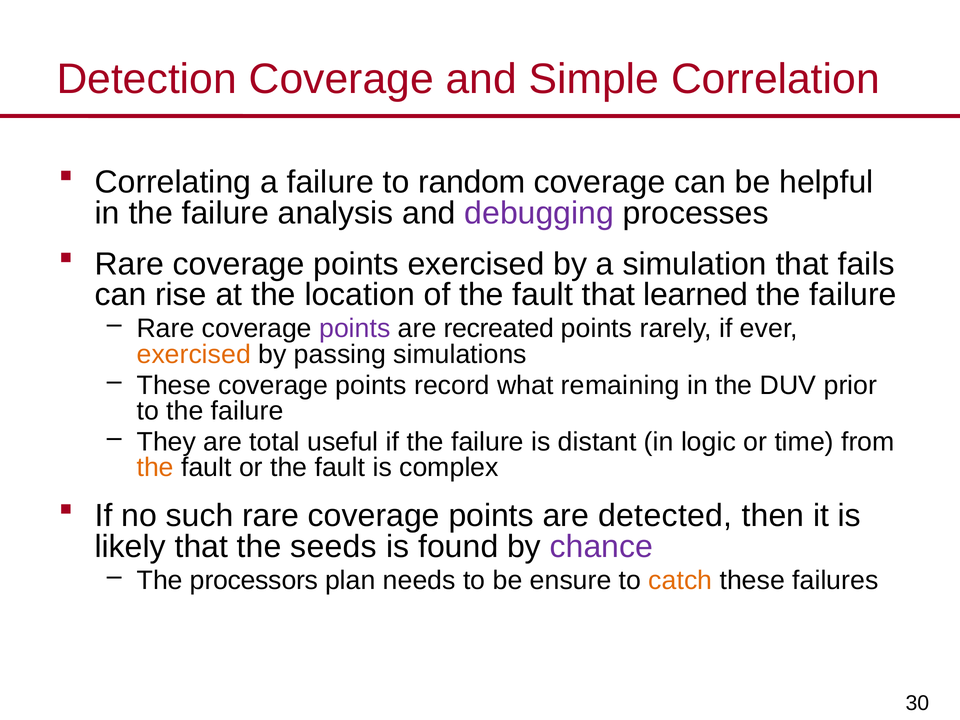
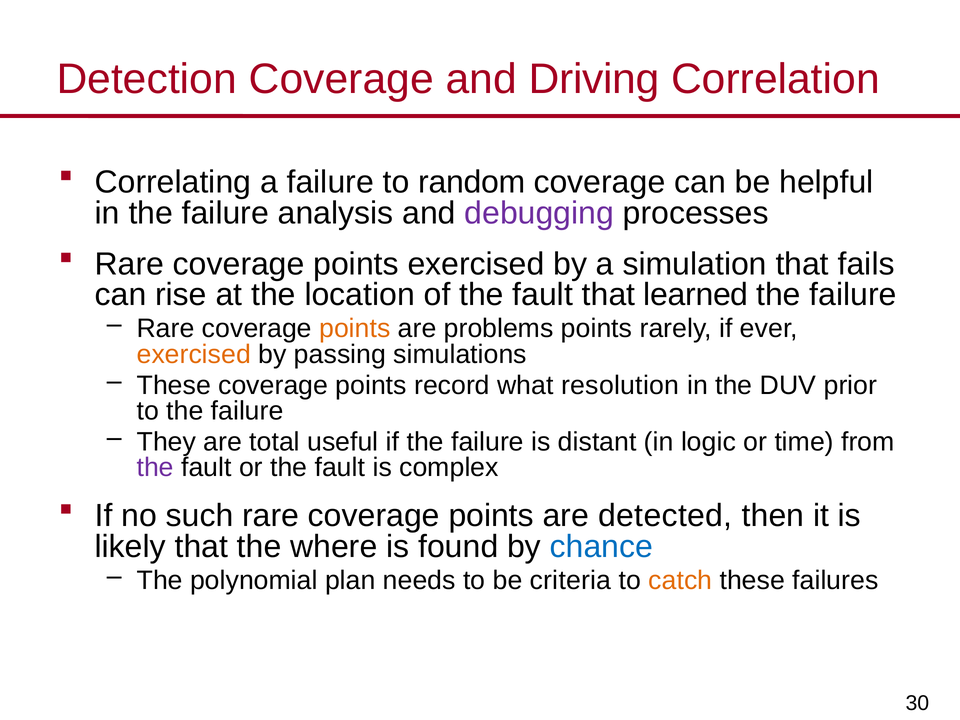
Simple: Simple -> Driving (594, 79)
points colour: purple -> orange (355, 329)
recreated: recreated -> problems (499, 329)
remaining: remaining -> resolution (620, 385)
the colour: orange -> purple (155, 467)
seeds: seeds -> where (334, 547)
chance colour: purple -> blue (601, 547)
processors: processors -> polynomial (254, 580)
ensure: ensure -> criteria (571, 580)
